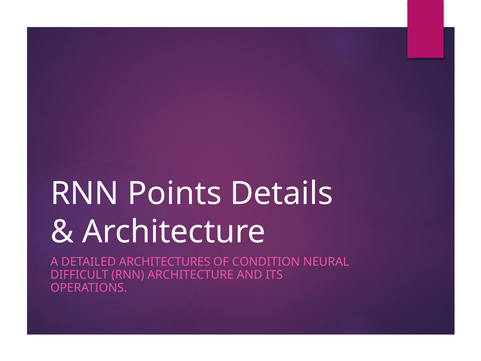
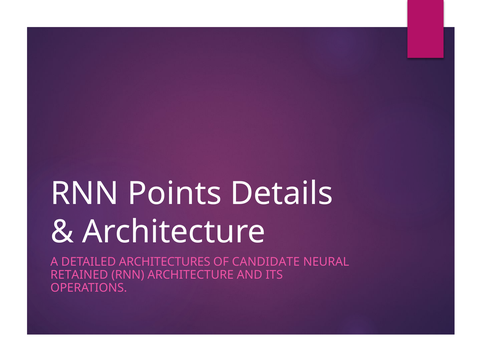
CONDITION: CONDITION -> CANDIDATE (266, 262)
DIFFICULT: DIFFICULT -> RETAINED (79, 275)
